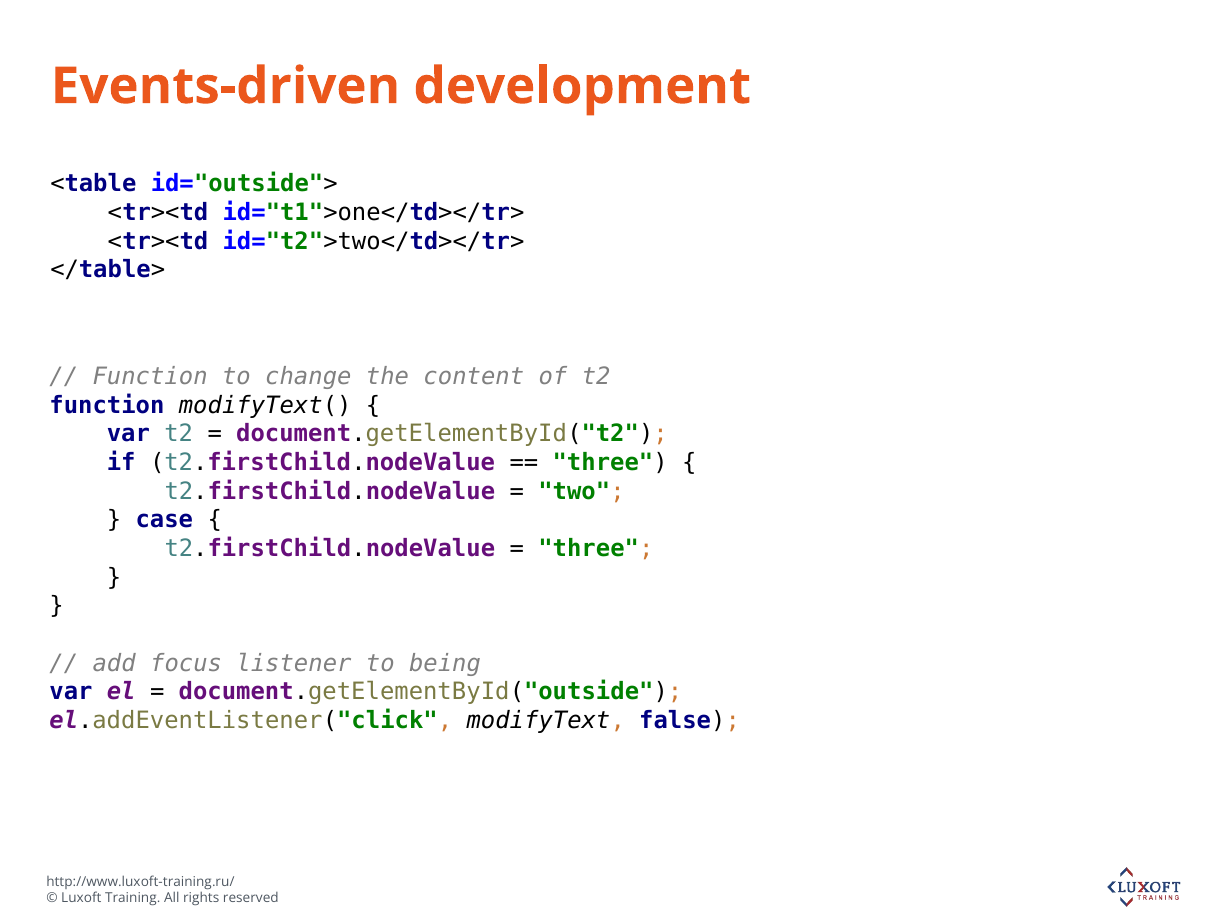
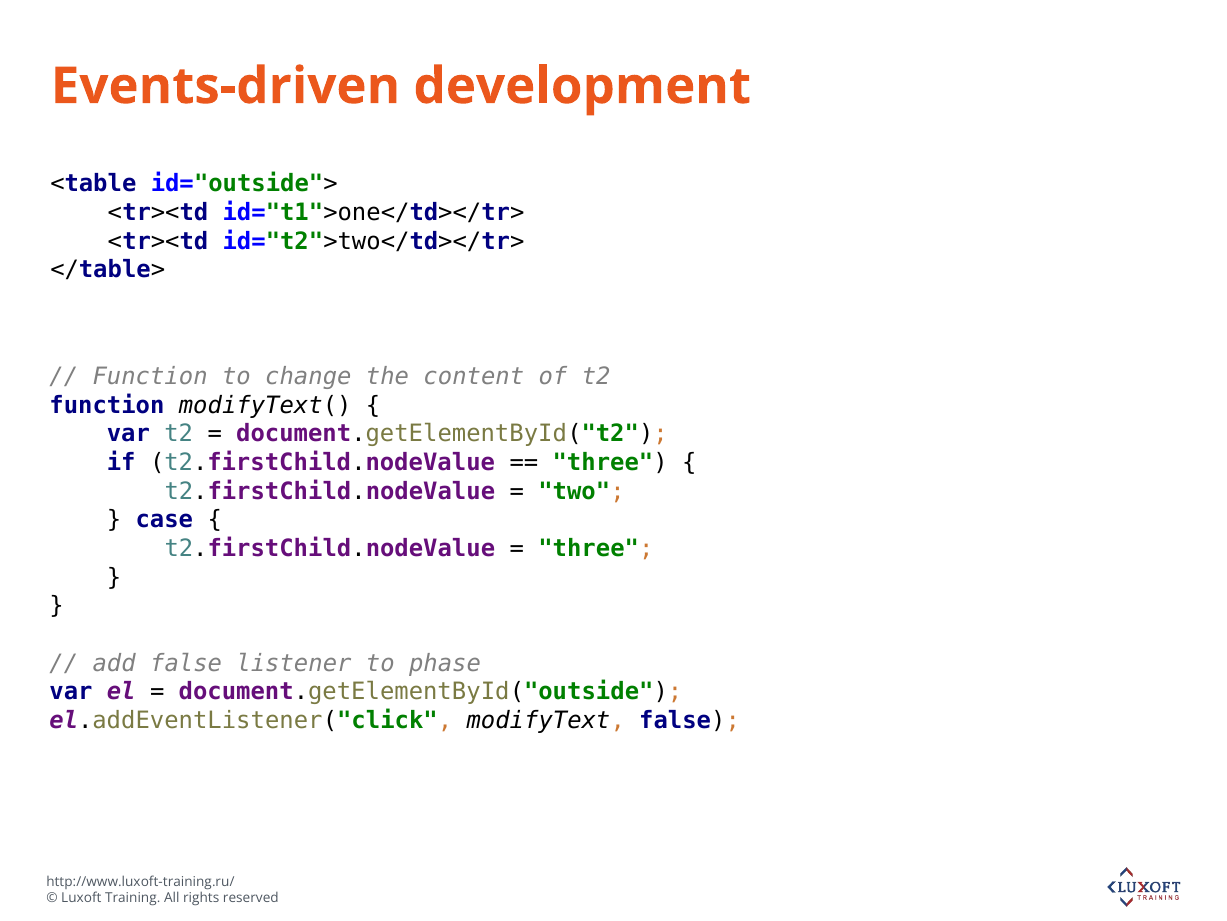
add focus: focus -> false (186, 663)
being: being -> phase (445, 663)
